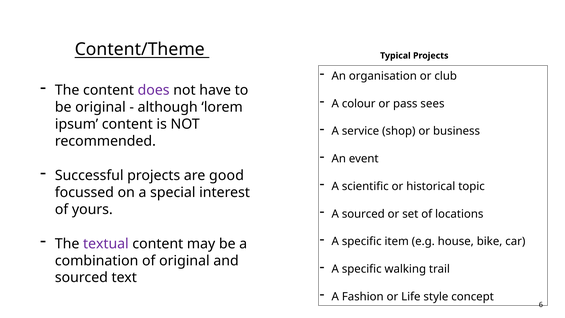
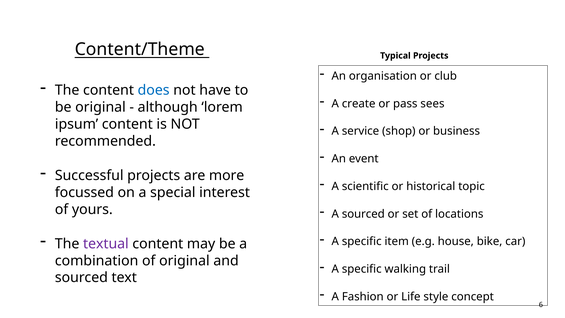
does colour: purple -> blue (154, 90)
colour: colour -> create (359, 104)
good: good -> more (227, 175)
